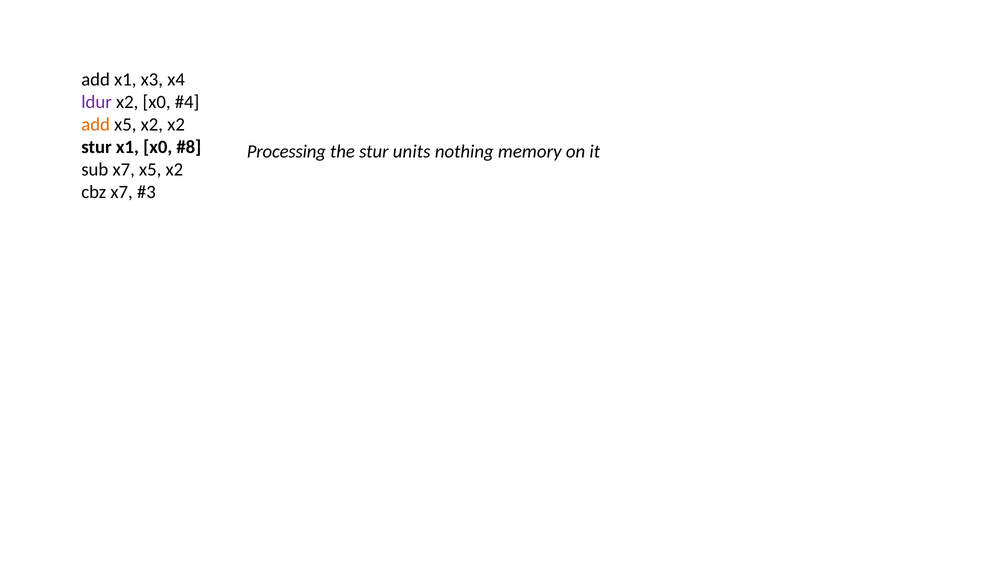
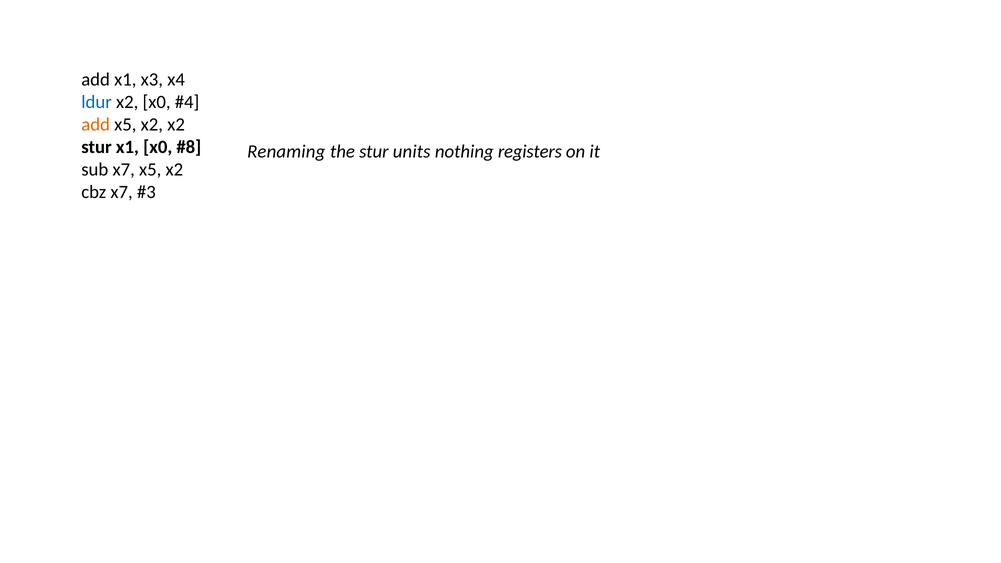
ldur colour: purple -> blue (97, 102)
Processing: Processing -> Renaming (286, 152)
memory: memory -> registers (530, 152)
